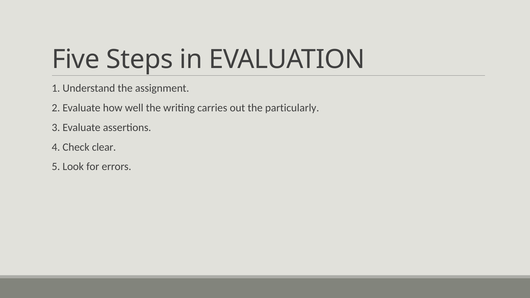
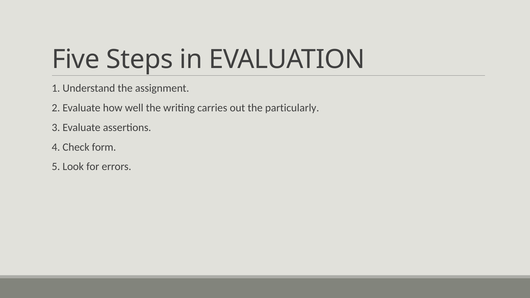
clear: clear -> form (104, 147)
